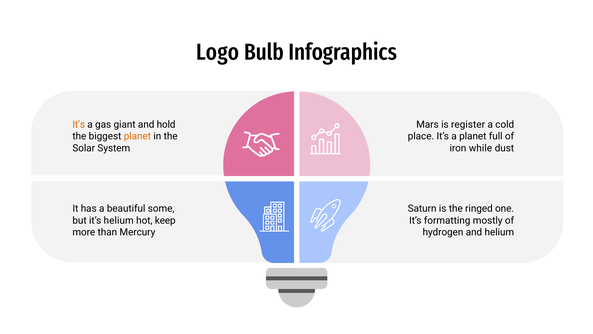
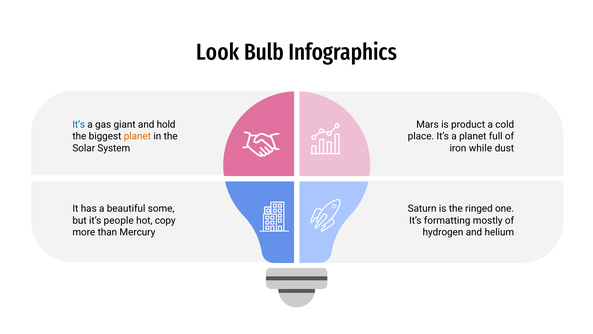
Logo: Logo -> Look (218, 52)
It’s colour: orange -> blue (79, 124)
register: register -> product (468, 124)
it’s helium: helium -> people (119, 220)
keep: keep -> copy (165, 220)
